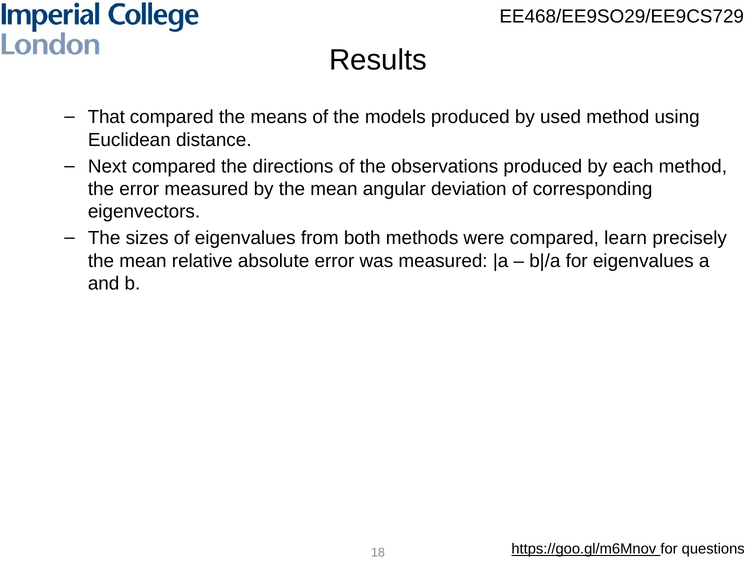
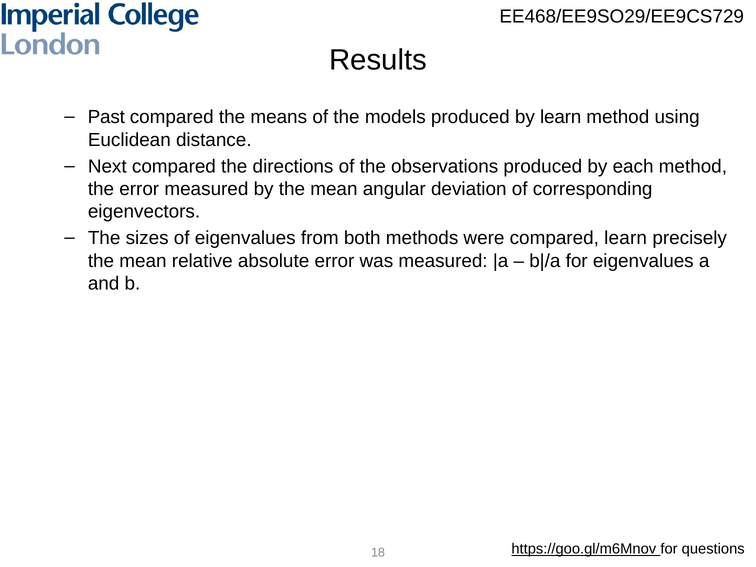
That: That -> Past (106, 117)
by used: used -> learn (561, 117)
